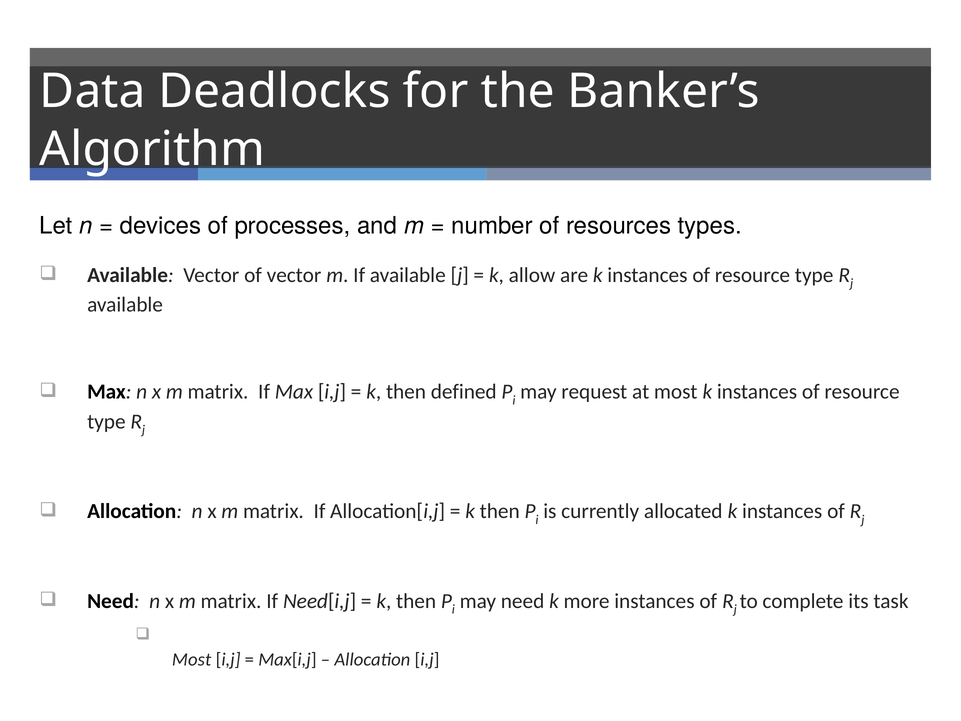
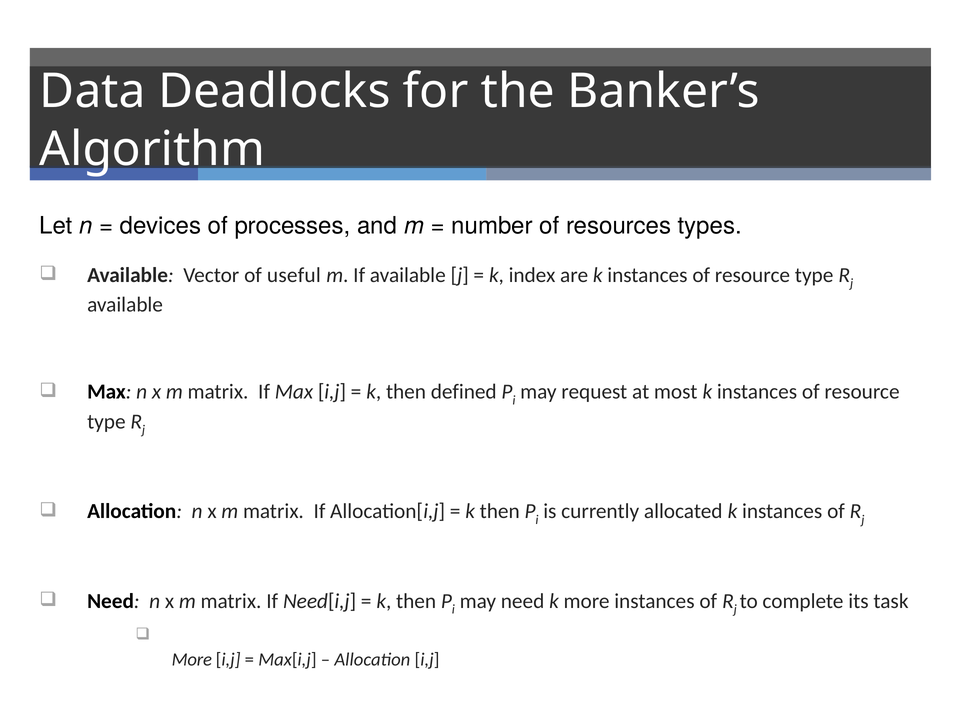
of vector: vector -> useful (294, 275)
allow: allow -> index (532, 275)
Most: Most -> More (192, 659)
